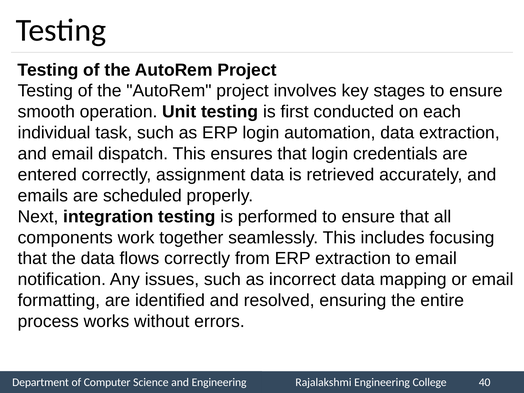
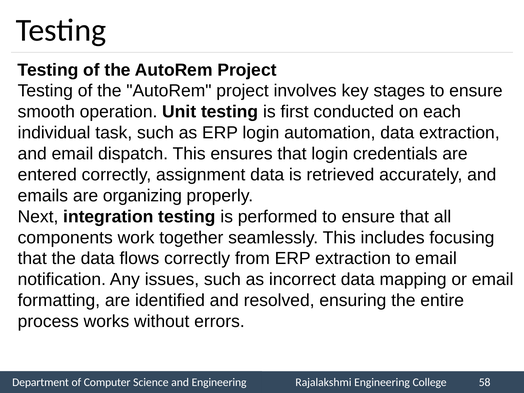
scheduled: scheduled -> organizing (142, 196)
40: 40 -> 58 (485, 382)
